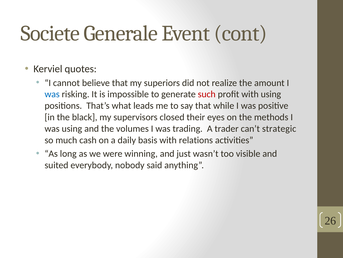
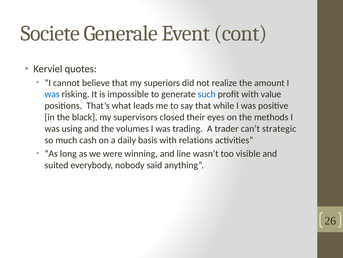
such colour: red -> blue (207, 94)
with using: using -> value (271, 94)
just: just -> line (184, 153)
